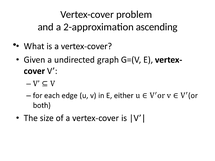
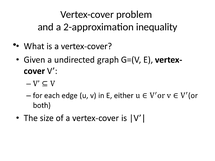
ascending: ascending -> inequality (157, 27)
